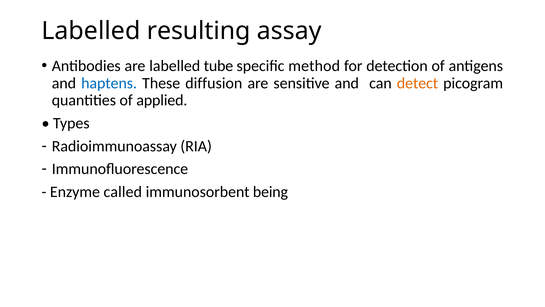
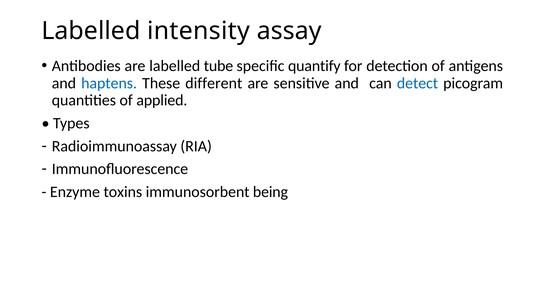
resulting: resulting -> intensity (198, 31)
method: method -> quantify (314, 66)
diffusion: diffusion -> different (214, 83)
detect colour: orange -> blue (417, 83)
called: called -> toxins (123, 192)
